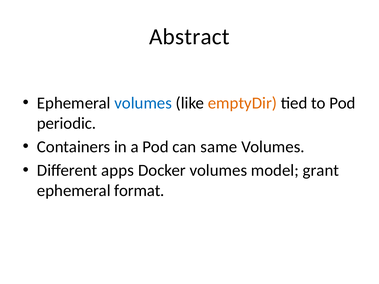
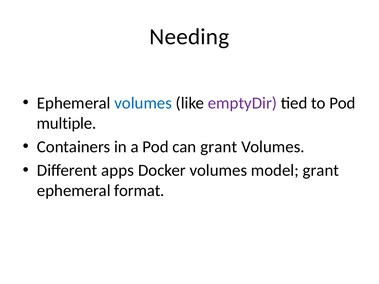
Abstract: Abstract -> Needing (189, 37)
emptyDir colour: orange -> purple (242, 103)
periodic: periodic -> multiple (67, 123)
can same: same -> grant (219, 147)
